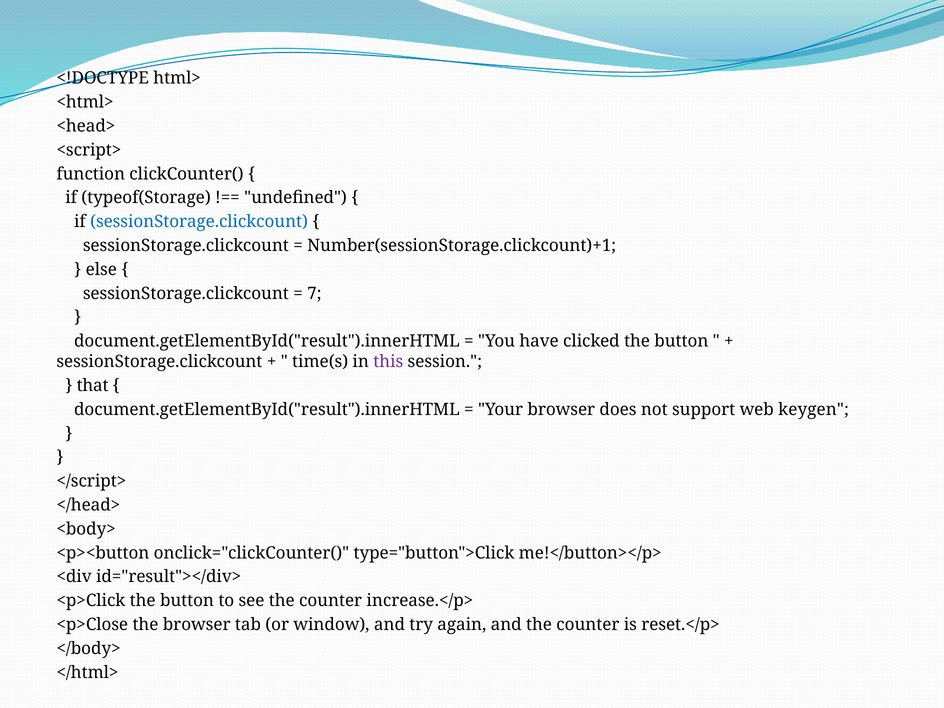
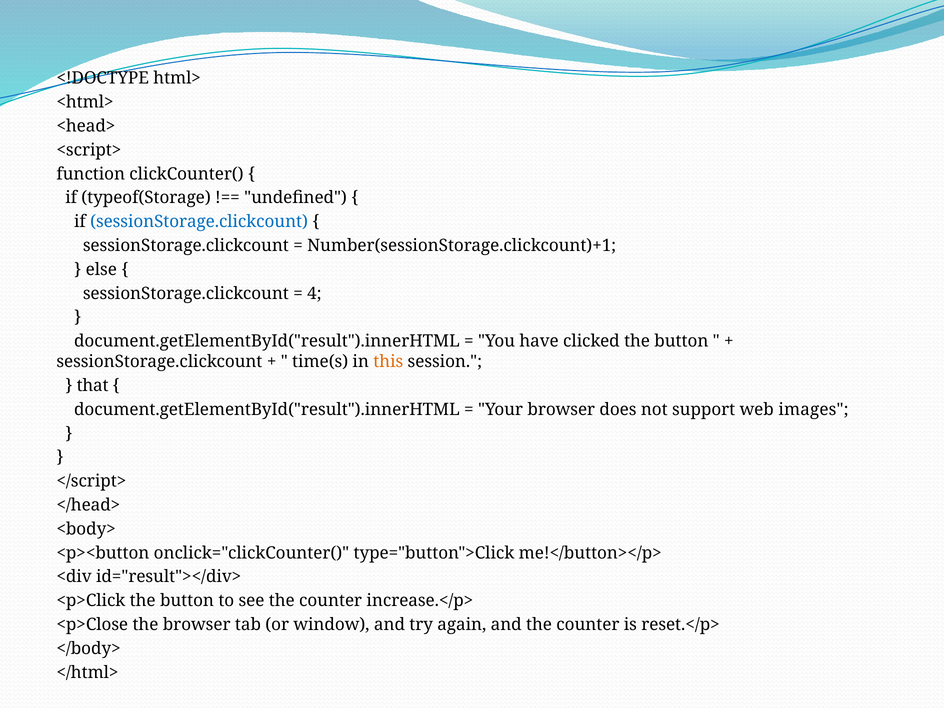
7: 7 -> 4 (314, 293)
this colour: purple -> orange (388, 362)
keygen: keygen -> images (813, 410)
